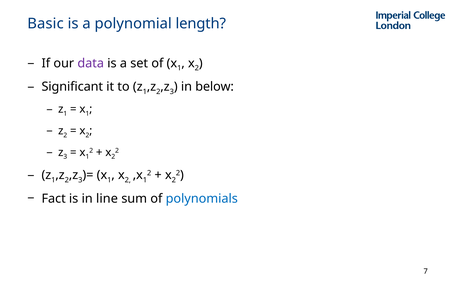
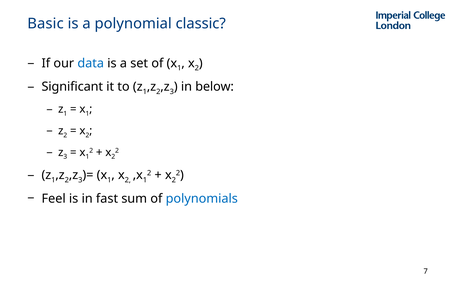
length: length -> classic (201, 24)
data colour: purple -> blue (91, 63)
Fact: Fact -> Feel (54, 199)
line: line -> fast (107, 199)
